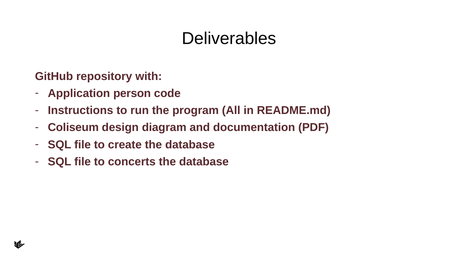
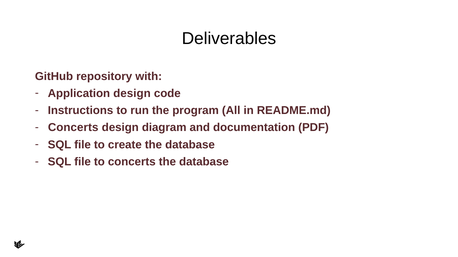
Application person: person -> design (132, 94)
Coliseum: Coliseum -> Concerts (73, 128)
